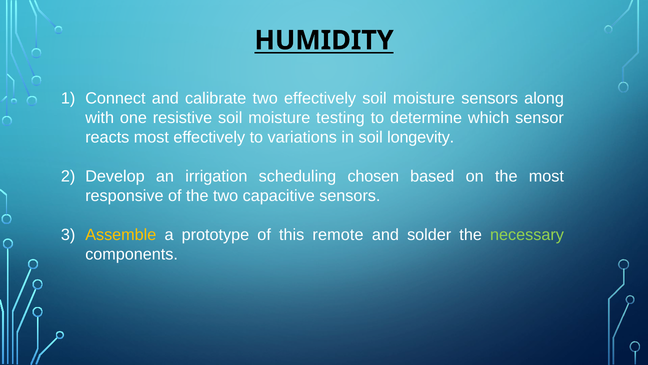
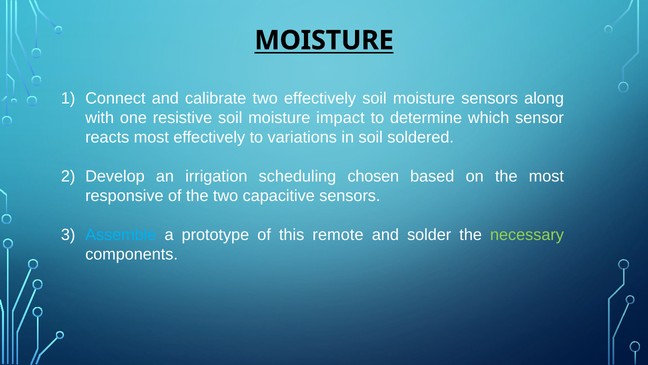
HUMIDITY: HUMIDITY -> MOISTURE (324, 40)
testing: testing -> impact (340, 118)
longevity: longevity -> soldered (421, 137)
Assemble colour: yellow -> light blue (121, 234)
